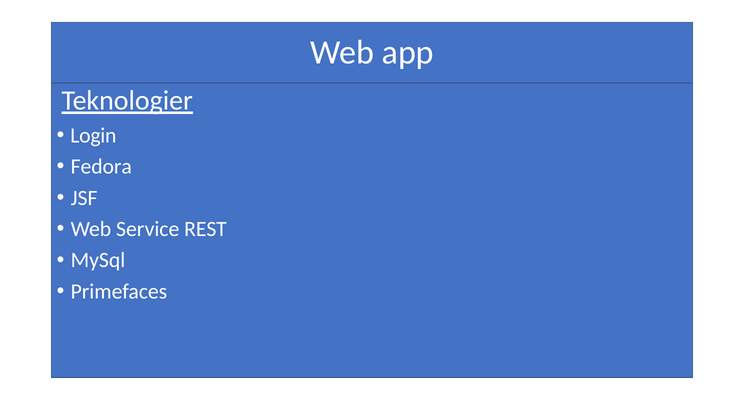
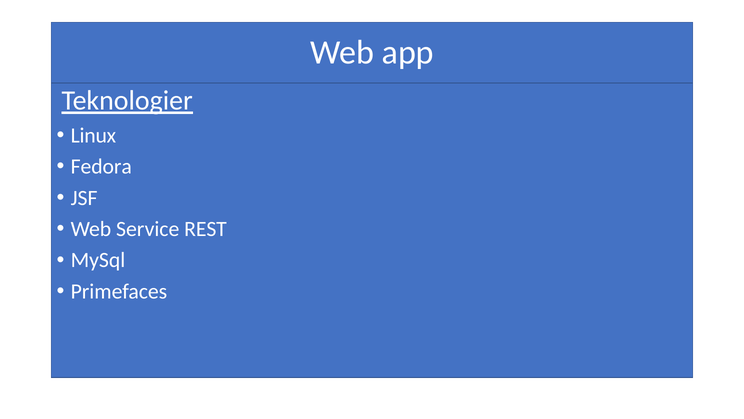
Login: Login -> Linux (93, 135)
